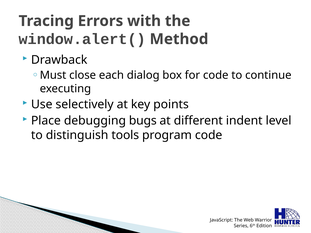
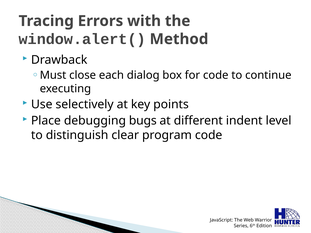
tools: tools -> clear (125, 135)
